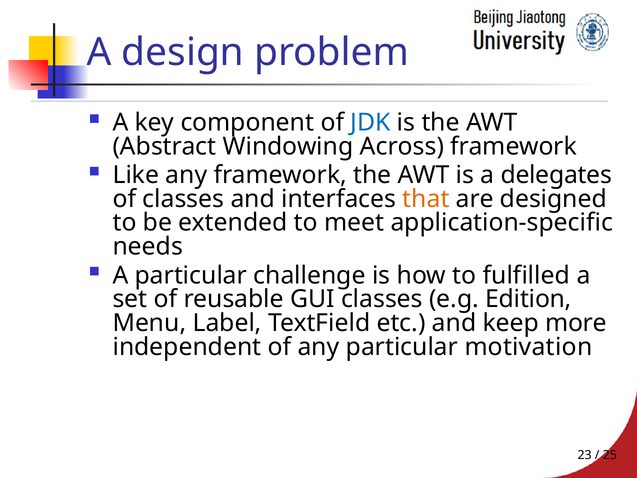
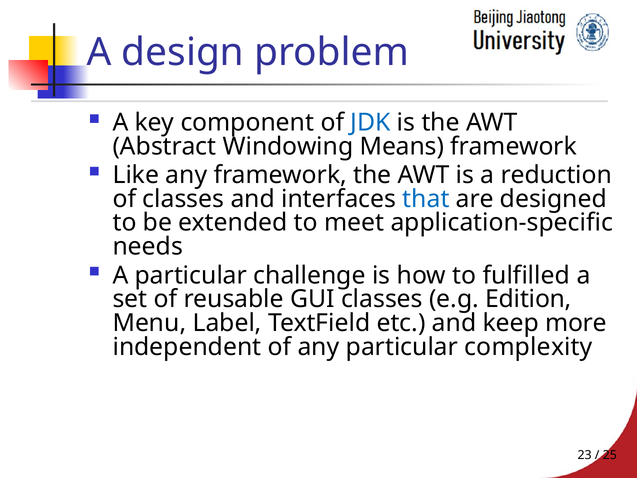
Across: Across -> Means (402, 146)
delegates: delegates -> reduction (556, 175)
that colour: orange -> blue (426, 199)
motivation: motivation -> complexity (528, 347)
